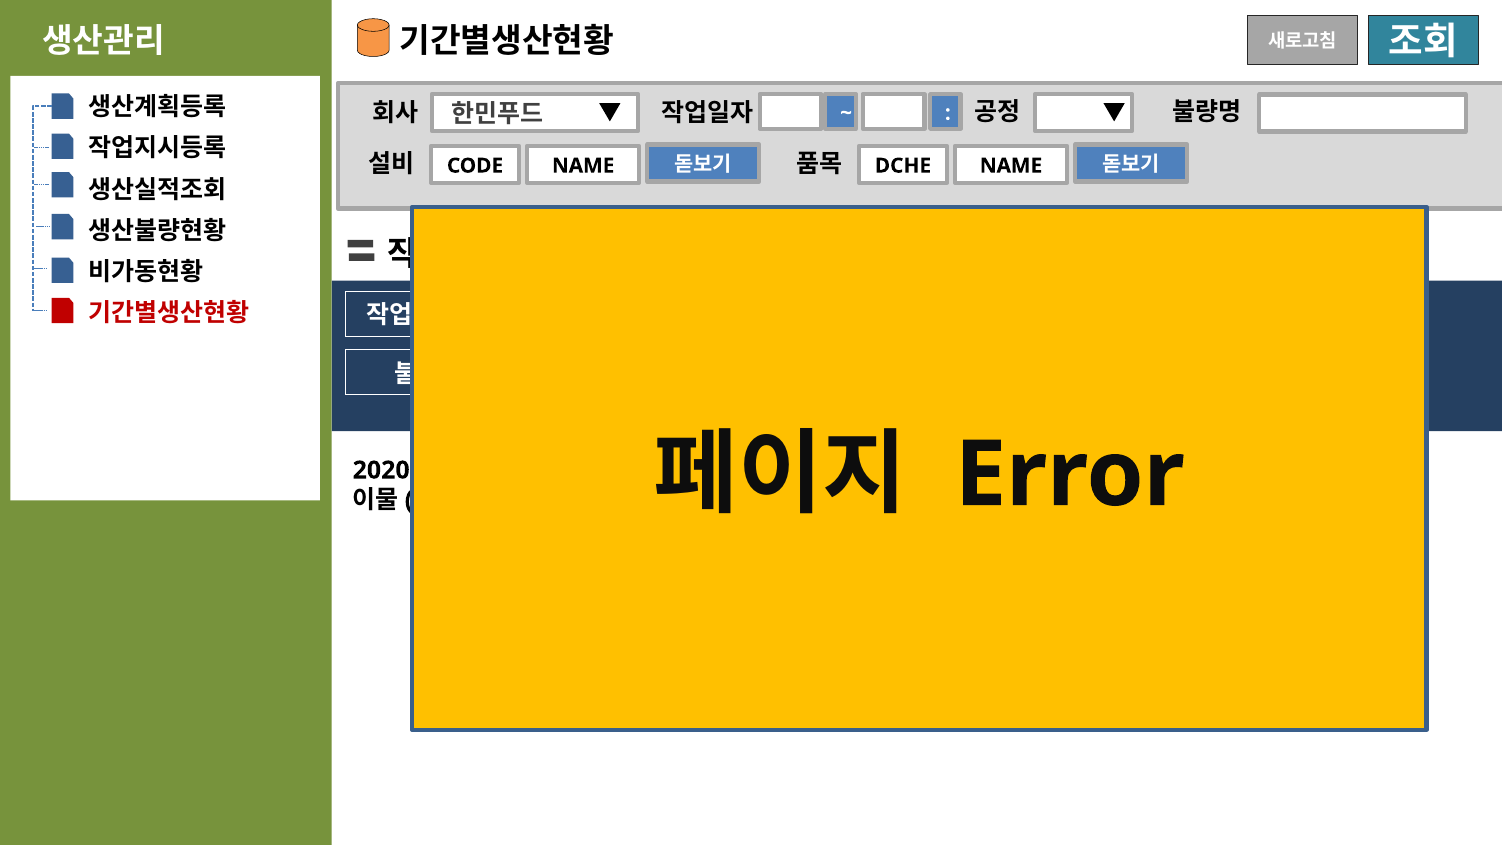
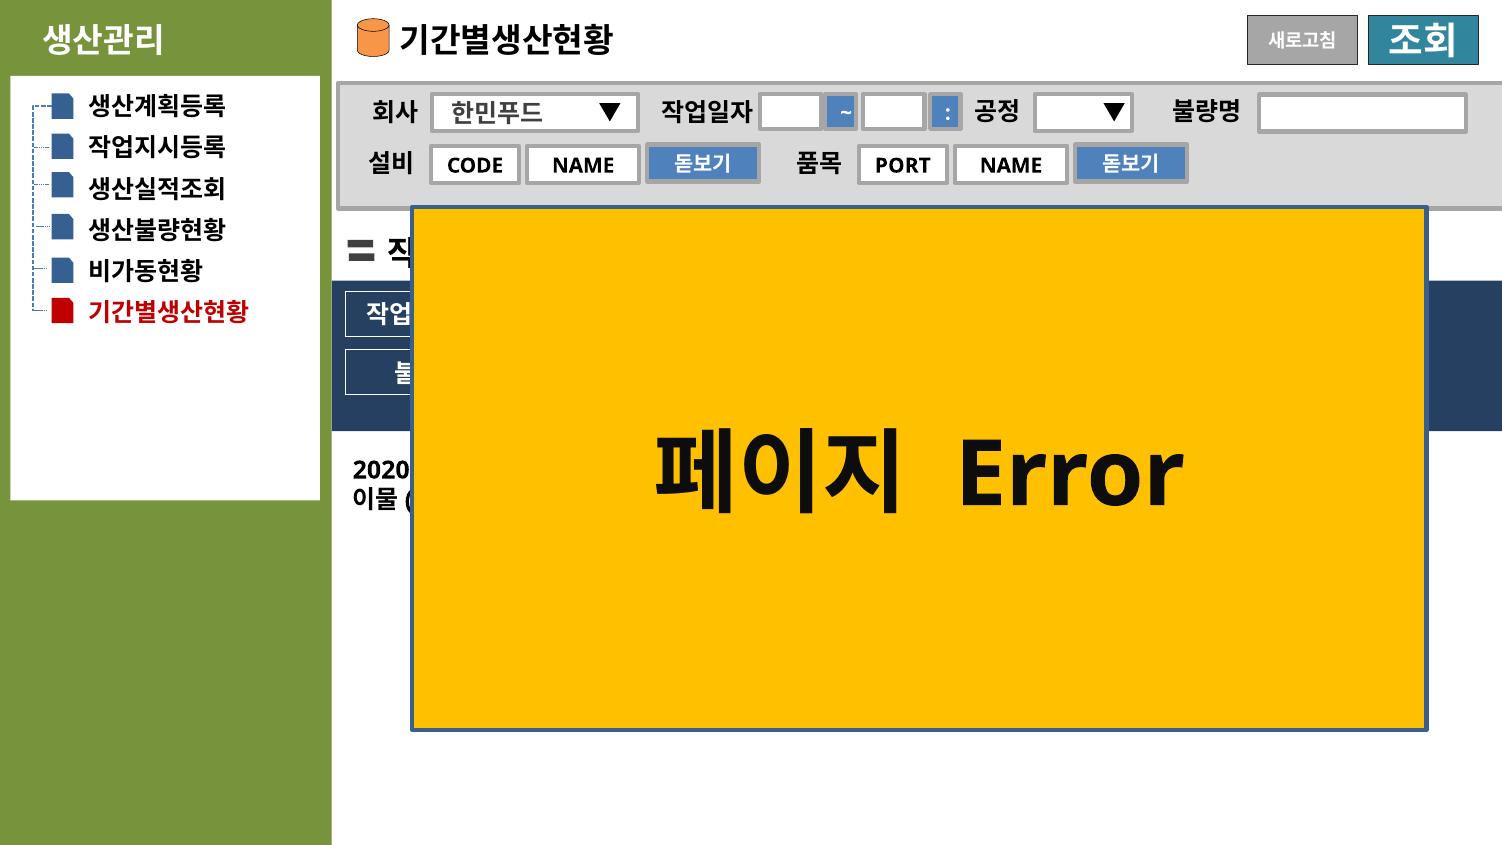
DCHE: DCHE -> PORT (903, 166)
